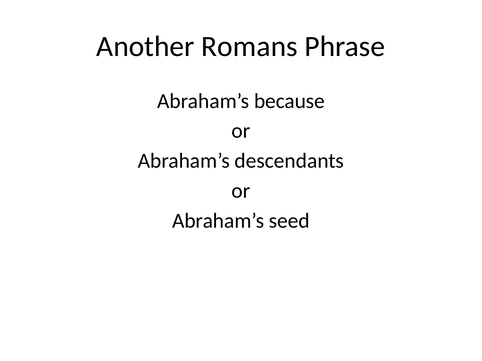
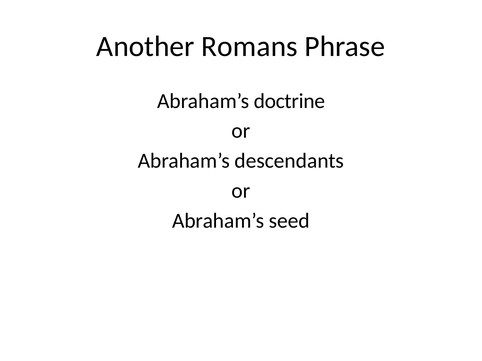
because: because -> doctrine (289, 101)
